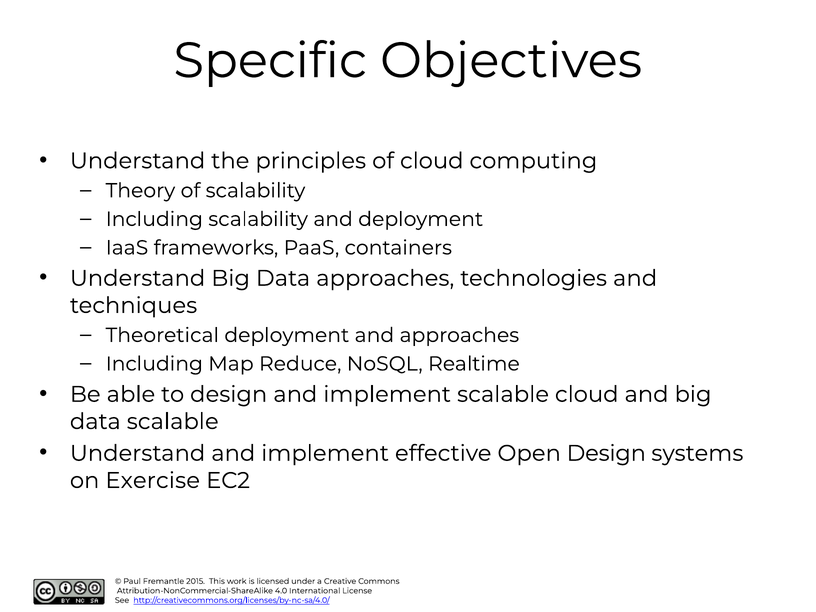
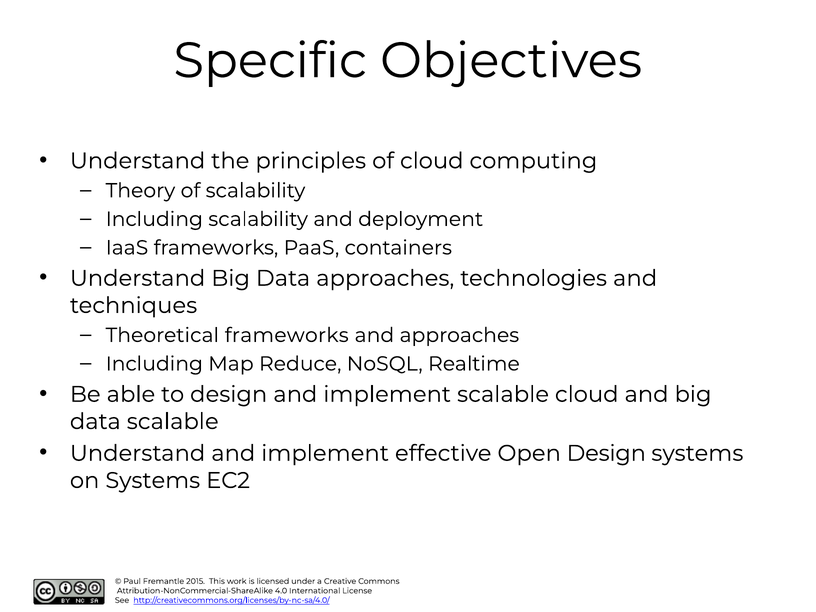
Theoretical deployment: deployment -> frameworks (287, 335)
on Exercise: Exercise -> Systems (153, 481)
